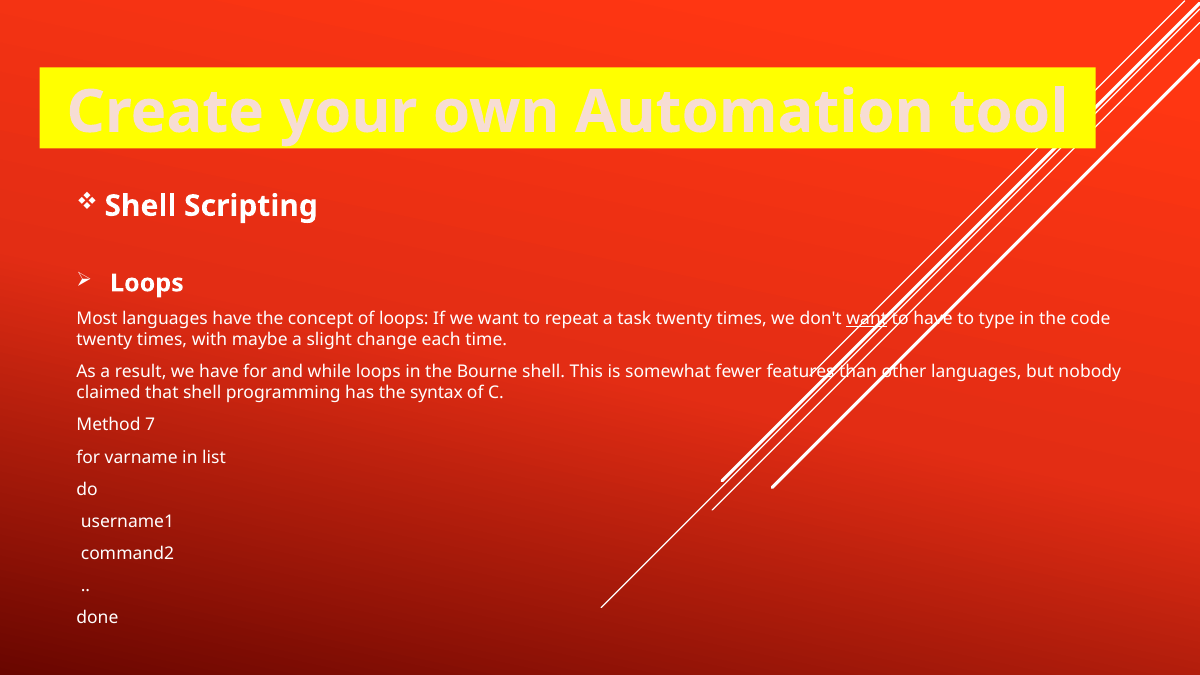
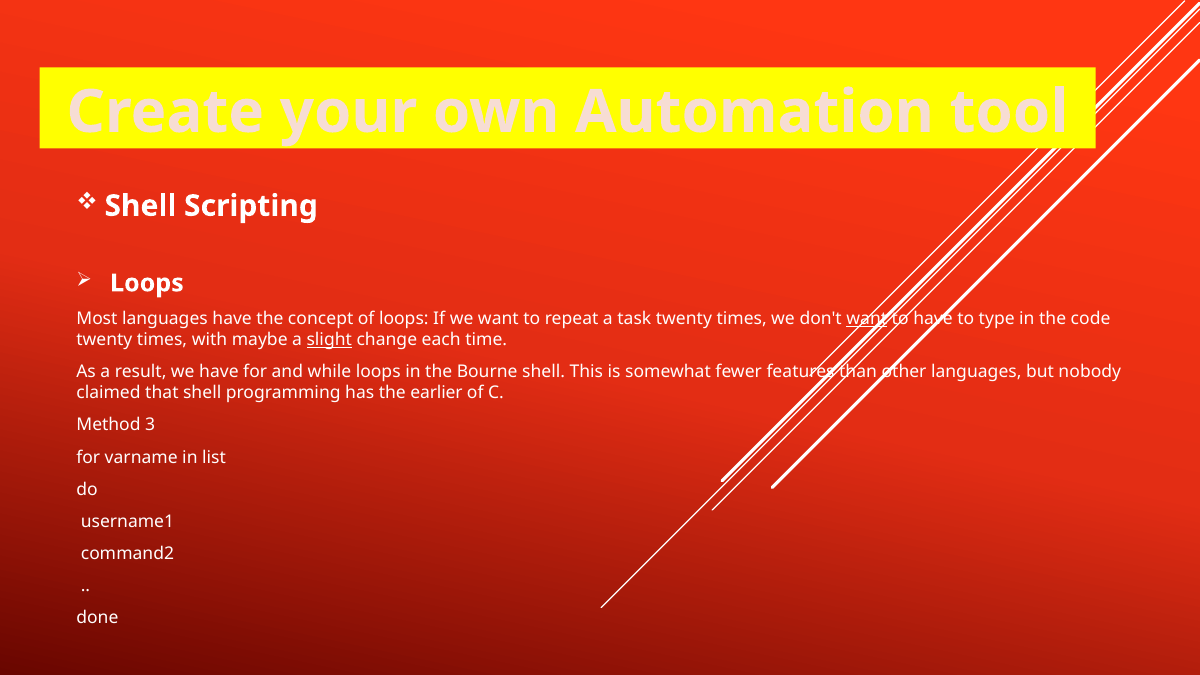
slight underline: none -> present (329, 340)
syntax: syntax -> earlier (437, 393)
7: 7 -> 3 (150, 425)
